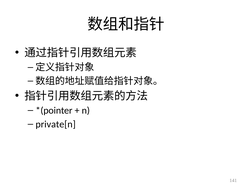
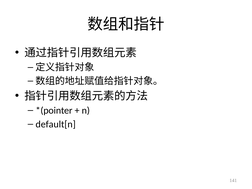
private[n: private[n -> default[n (56, 124)
